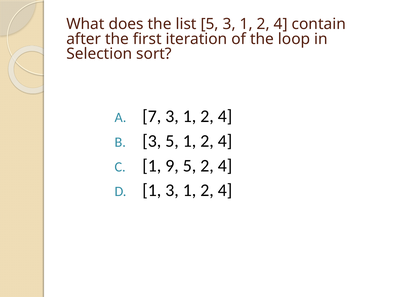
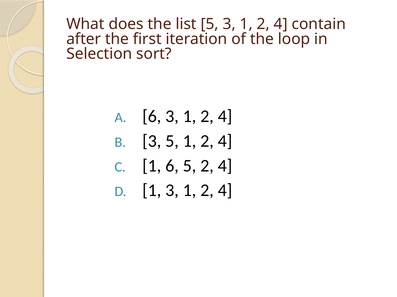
7: 7 -> 6 (152, 117)
1 9: 9 -> 6 (172, 166)
